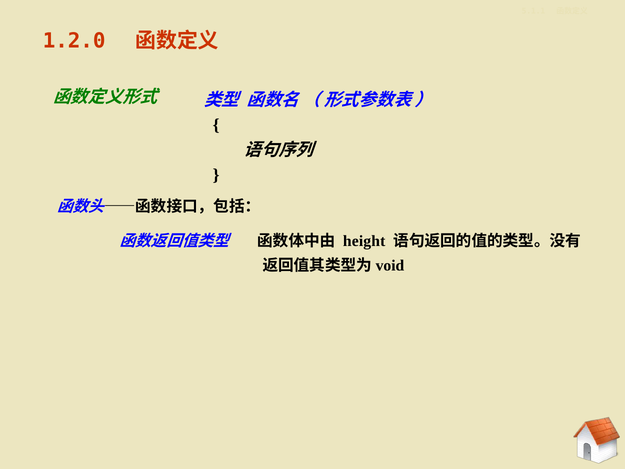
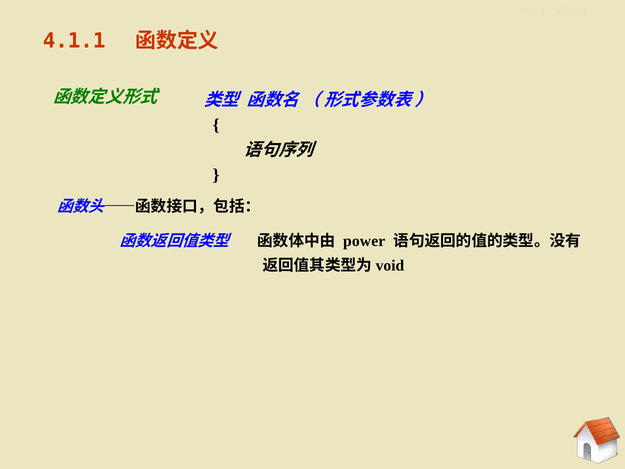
1.2.0: 1.2.0 -> 4.1.1 (74, 41)
height: height -> power (364, 241)
